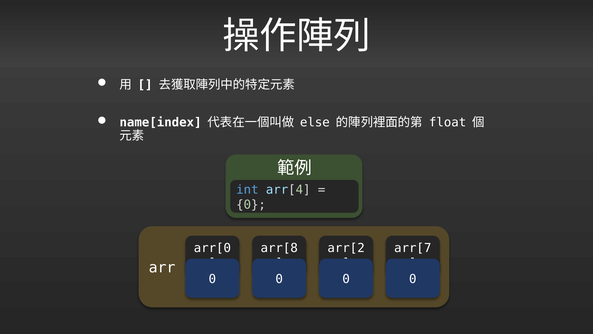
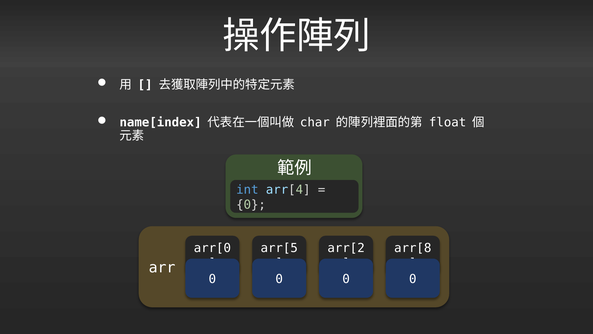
else: else -> char (315, 122)
arr[8: arr[8 -> arr[5 (279, 248)
arr[7: arr[7 -> arr[8 (413, 248)
